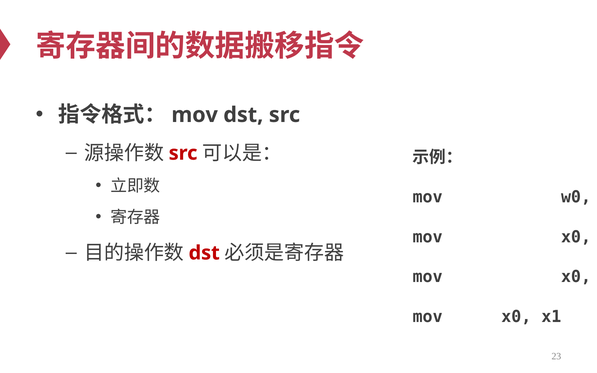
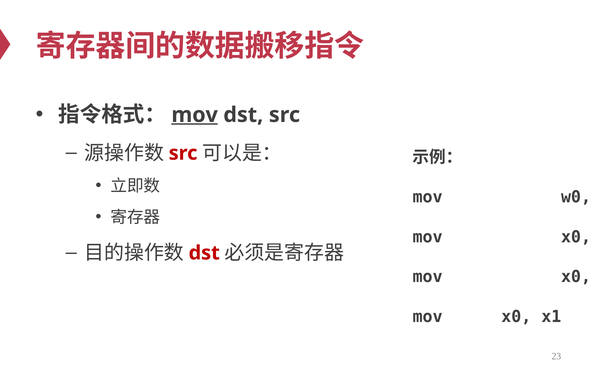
mov underline: none -> present (195, 115)
